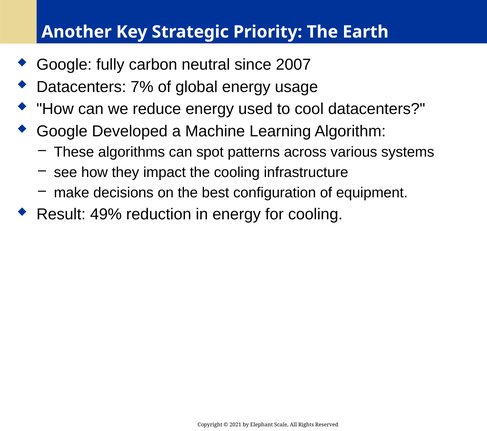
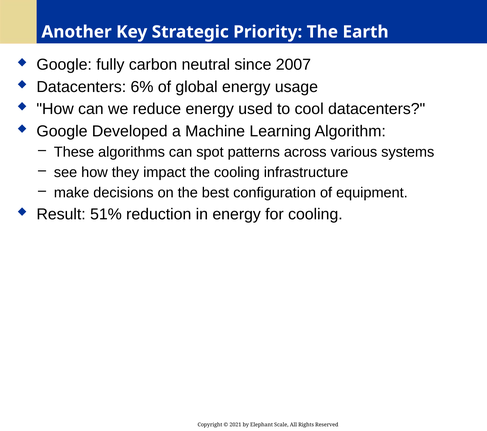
7%: 7% -> 6% (142, 87)
49%: 49% -> 51% (106, 214)
